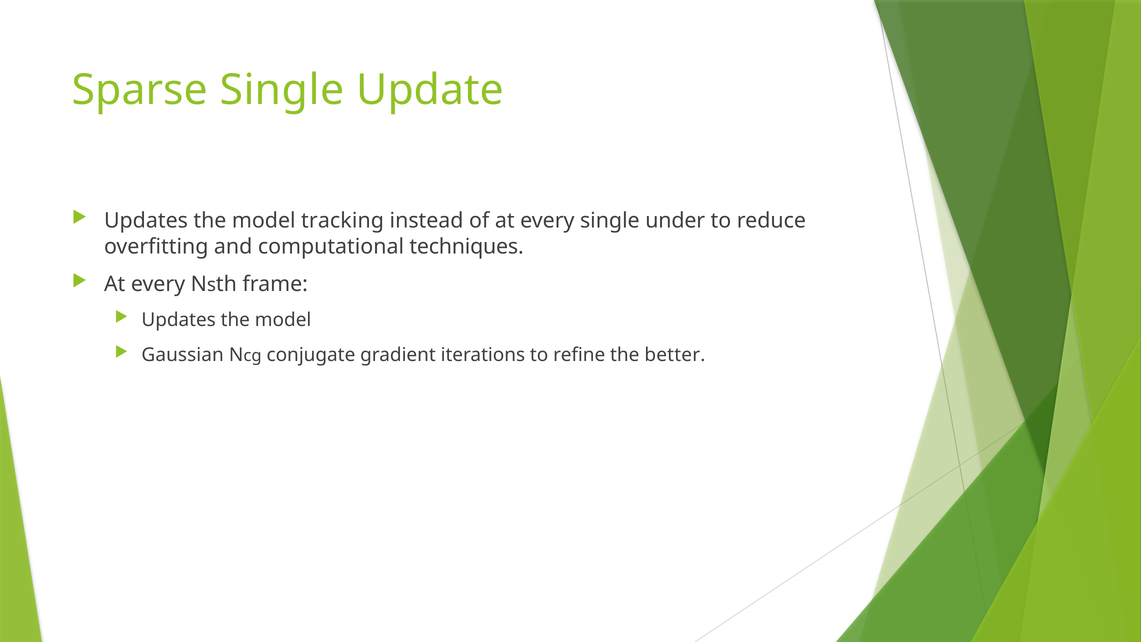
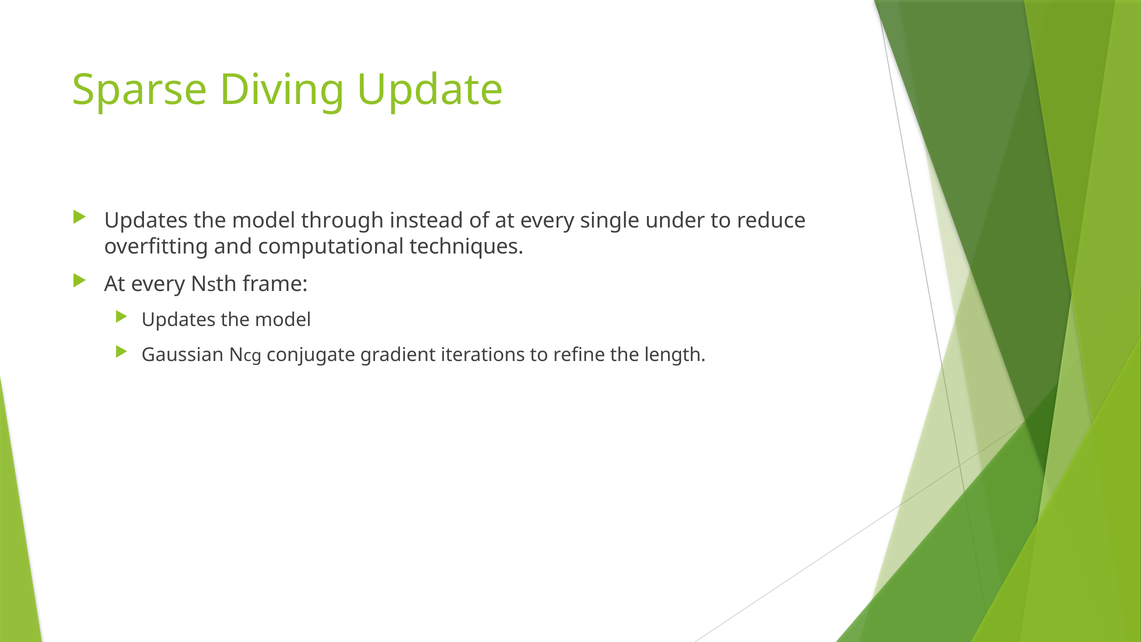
Sparse Single: Single -> Diving (282, 90)
tracking: tracking -> through (343, 221)
better: better -> length (675, 355)
